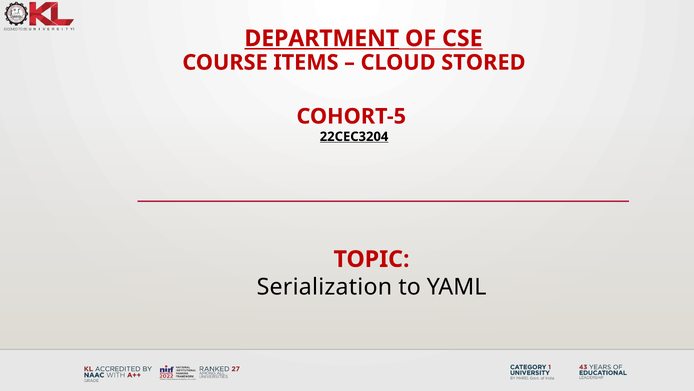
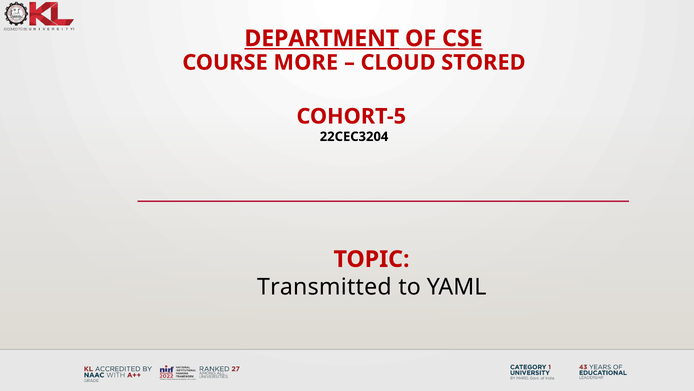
ITEMS: ITEMS -> MORE (306, 62)
22CEC3204 underline: present -> none (354, 136)
Serialization: Serialization -> Transmitted (324, 287)
